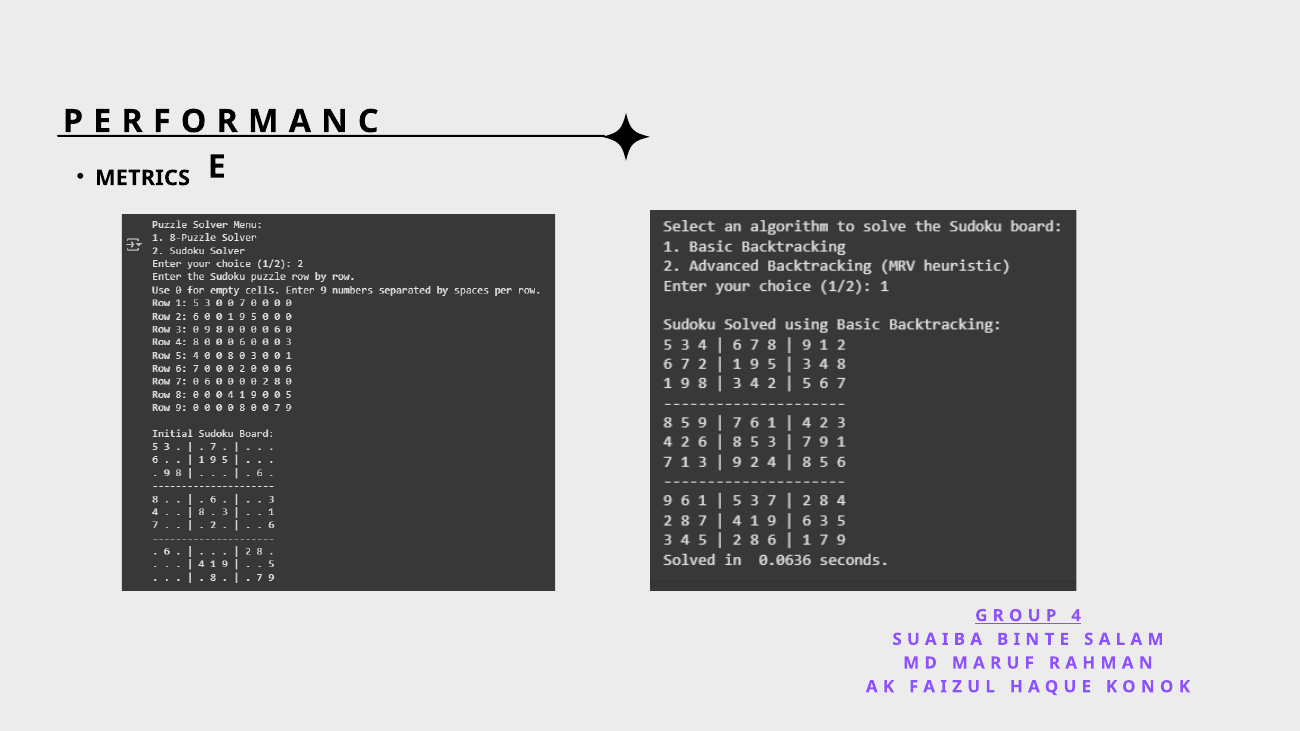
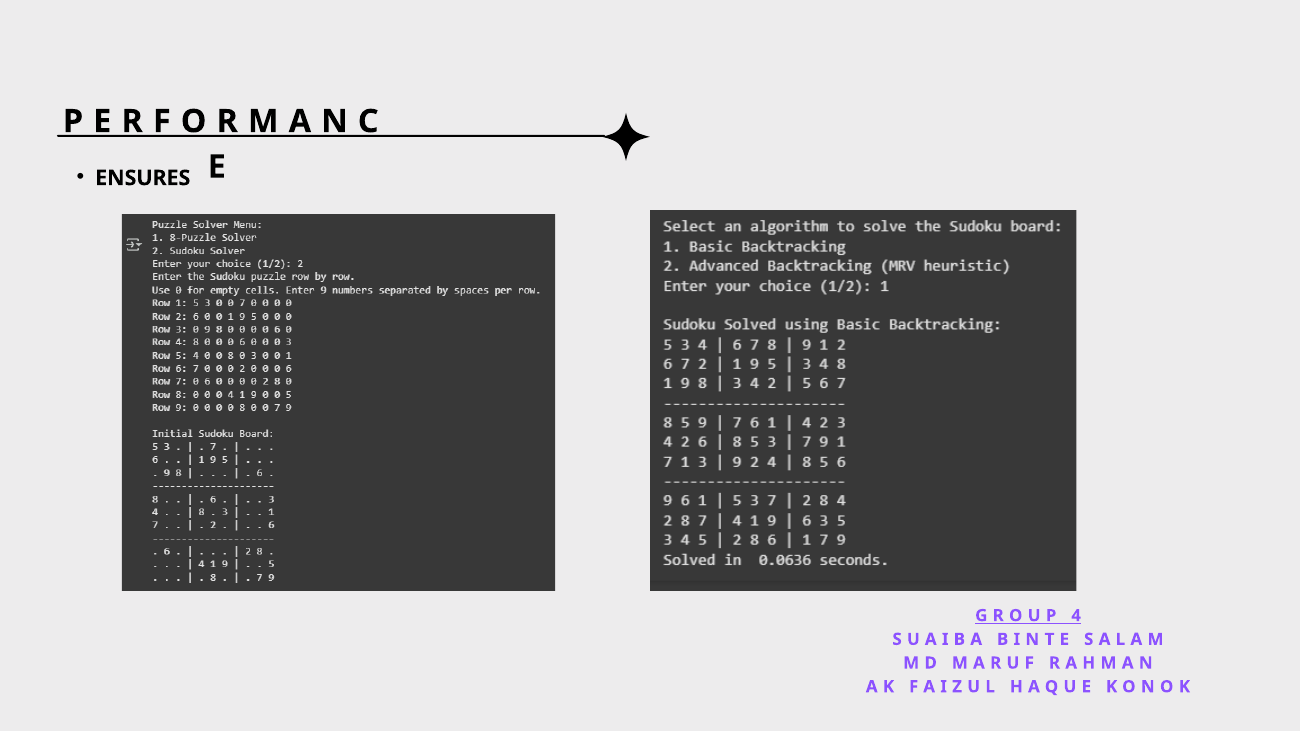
METRICS: METRICS -> ENSURES (143, 178)
